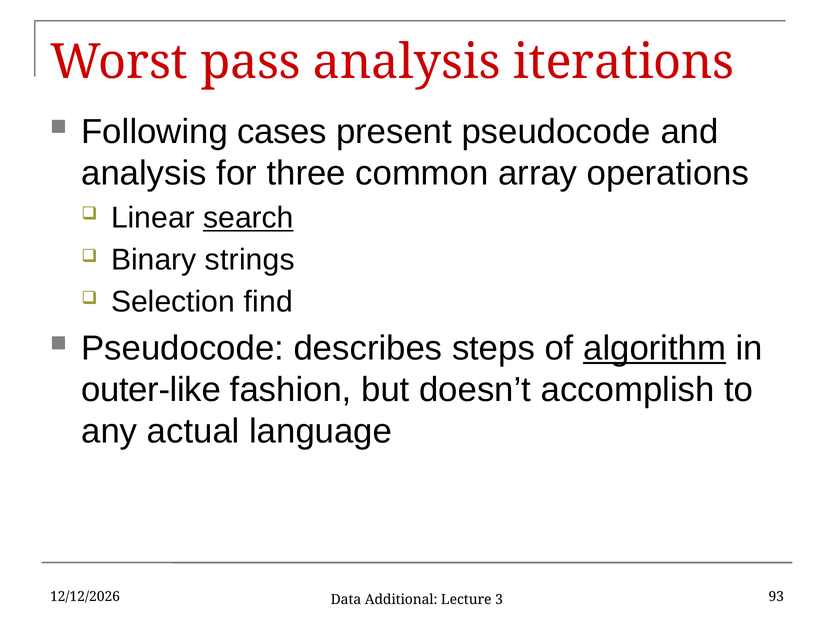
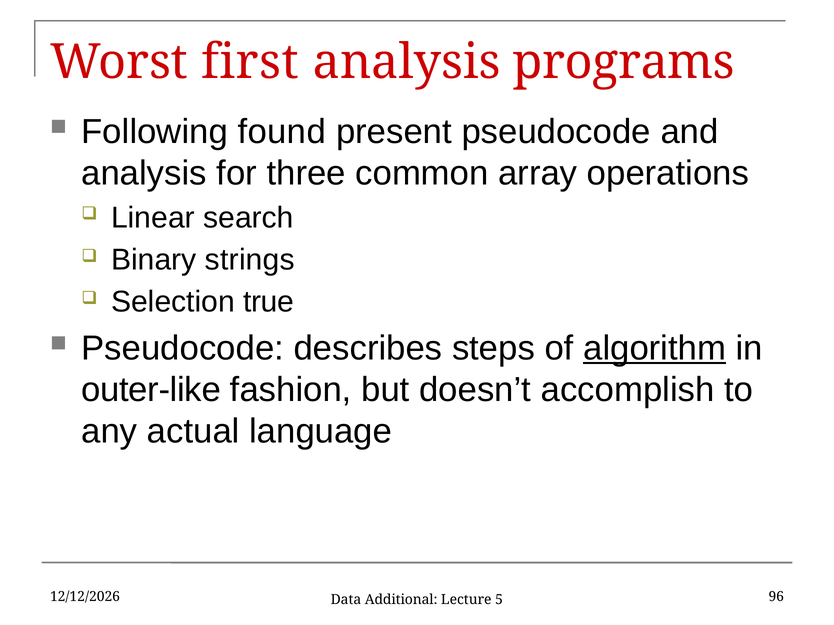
pass: pass -> first (250, 62)
iterations: iterations -> programs (624, 62)
cases: cases -> found (282, 132)
search underline: present -> none (248, 218)
find: find -> true (269, 302)
93: 93 -> 96 (776, 597)
3: 3 -> 5 (499, 600)
